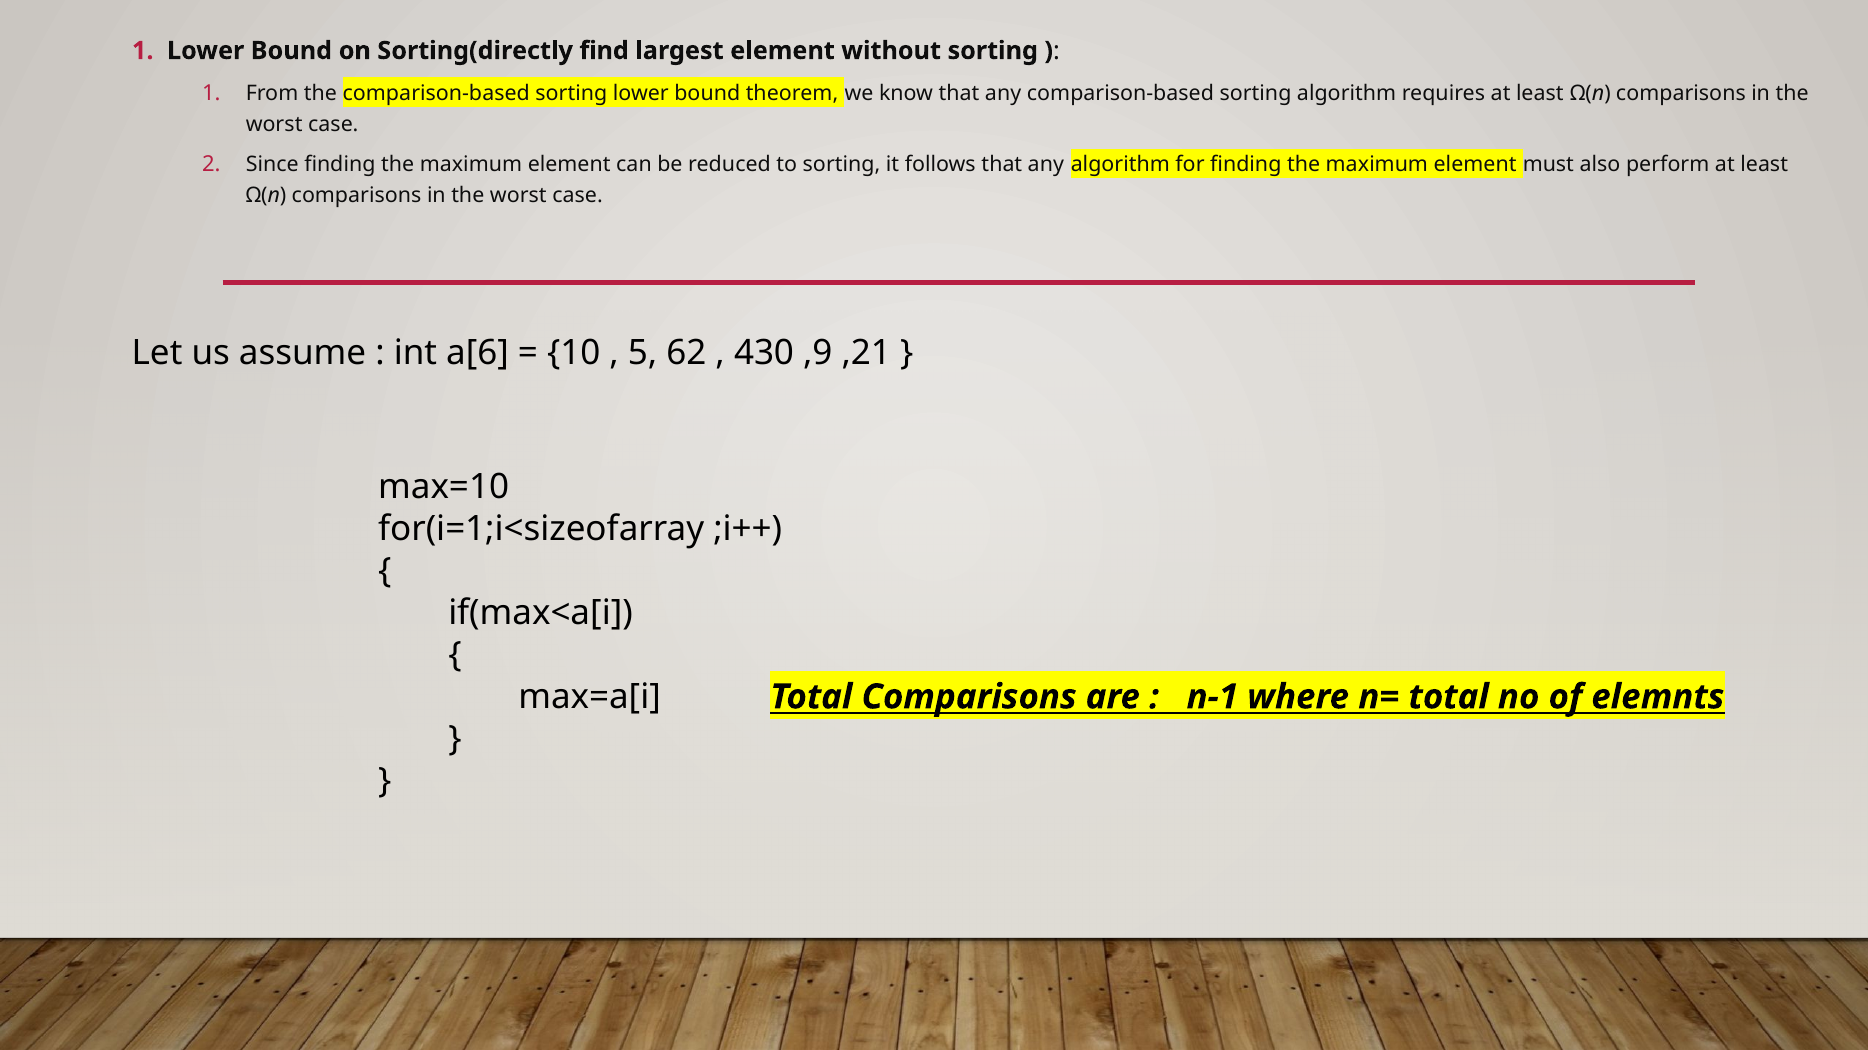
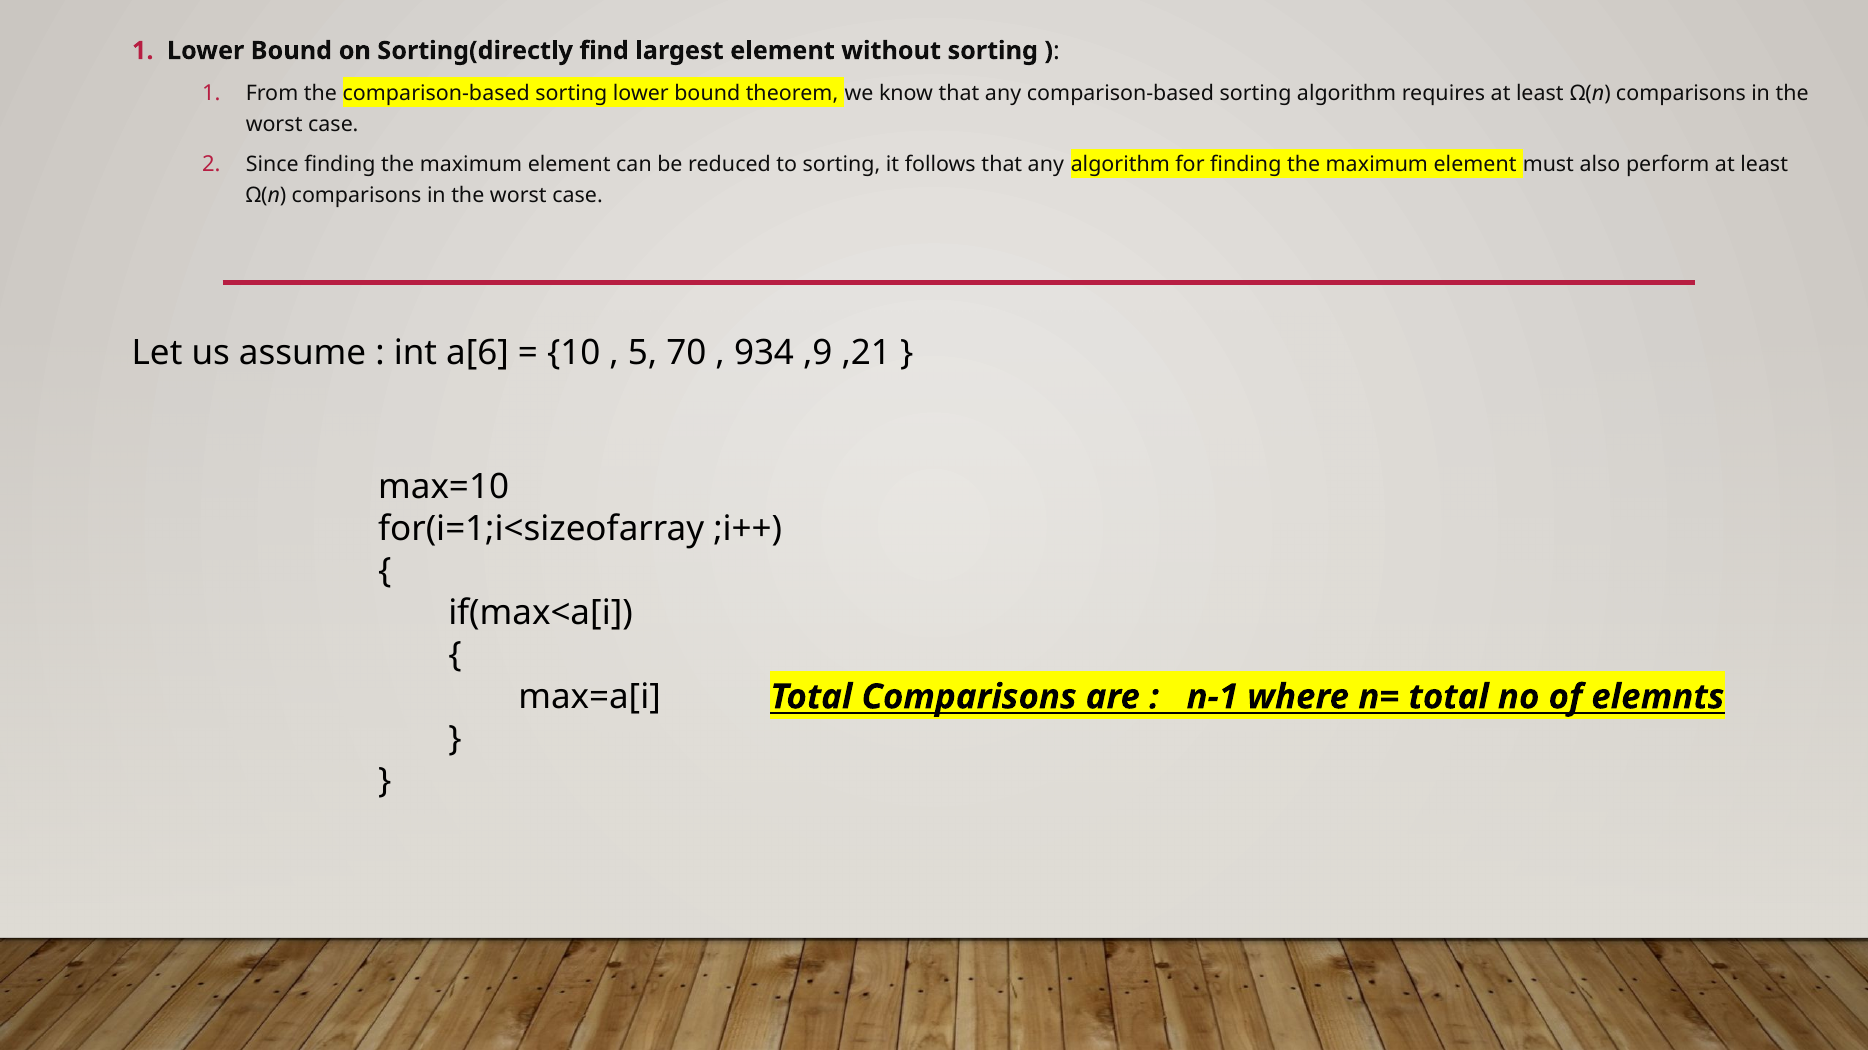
62: 62 -> 70 (686, 354)
430: 430 -> 934 (764, 354)
